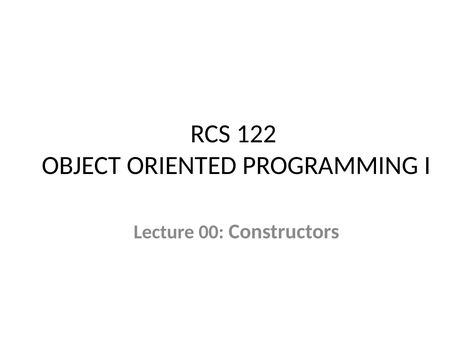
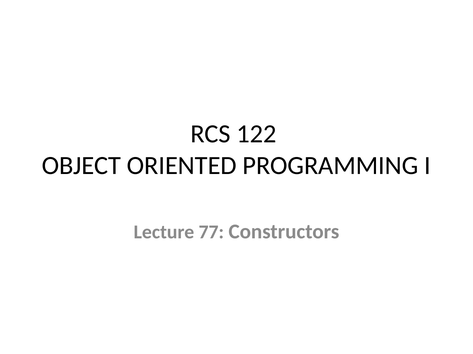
00: 00 -> 77 (211, 233)
